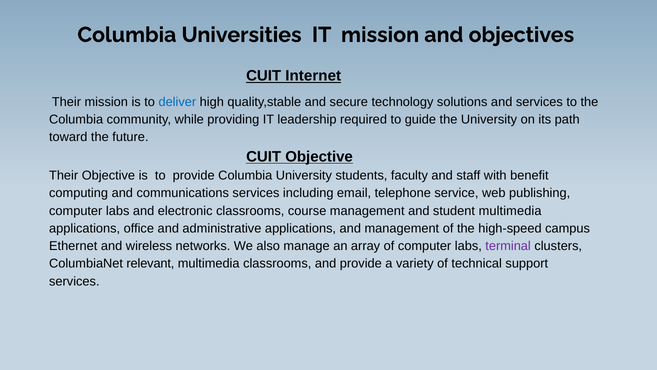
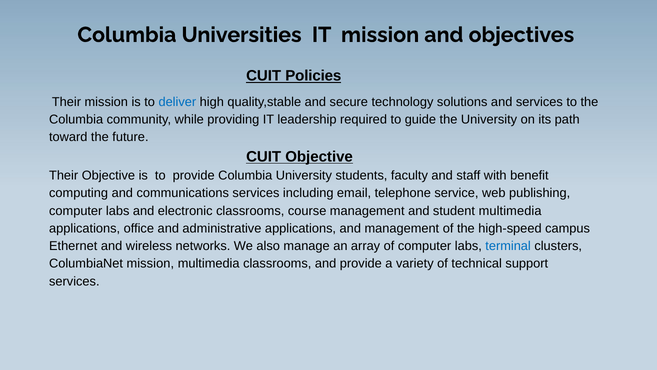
Internet: Internet -> Policies (313, 76)
terminal colour: purple -> blue (508, 246)
ColumbiaNet relevant: relevant -> mission (150, 263)
